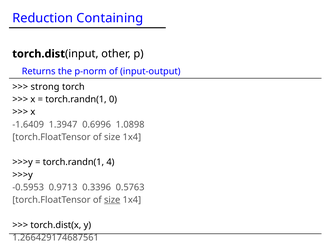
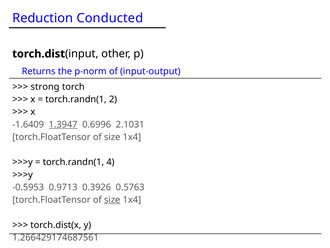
Containing: Containing -> Conducted (110, 18)
0: 0 -> 2 (113, 99)
1.3947 underline: none -> present (63, 124)
1.0898: 1.0898 -> 2.1031 (130, 124)
0.3396: 0.3396 -> 0.3926 (97, 187)
